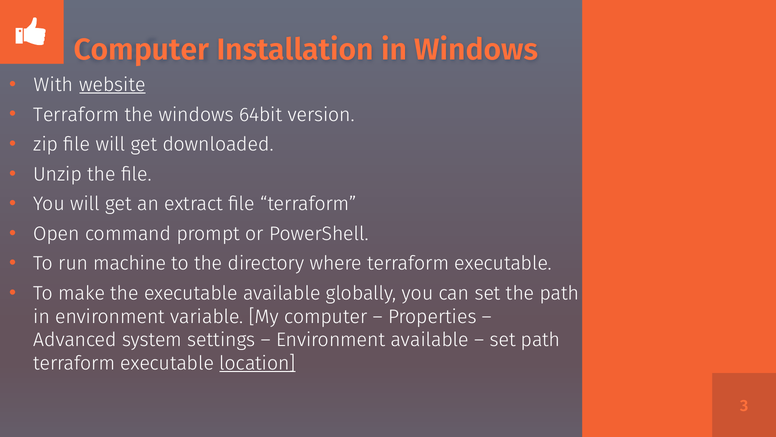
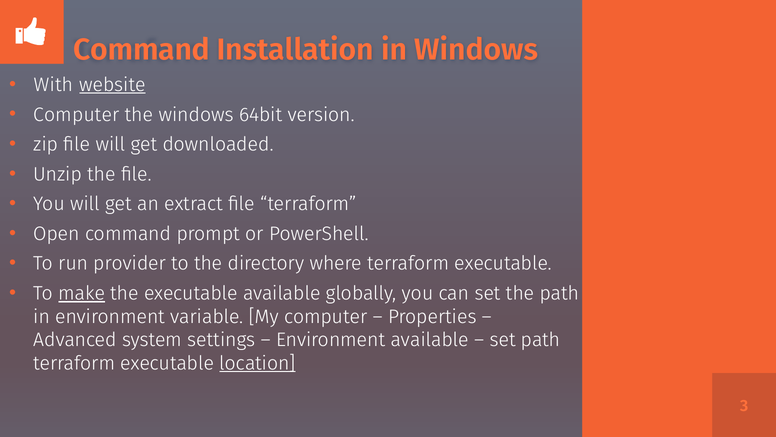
Computer: Computer -> Command (142, 50)
Terraform: Terraform -> Computer (76, 114)
machine: machine -> provider (130, 263)
make underline: none -> present (82, 293)
